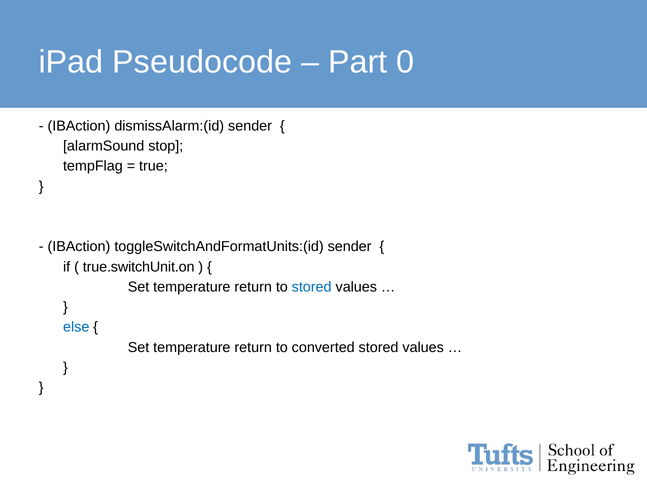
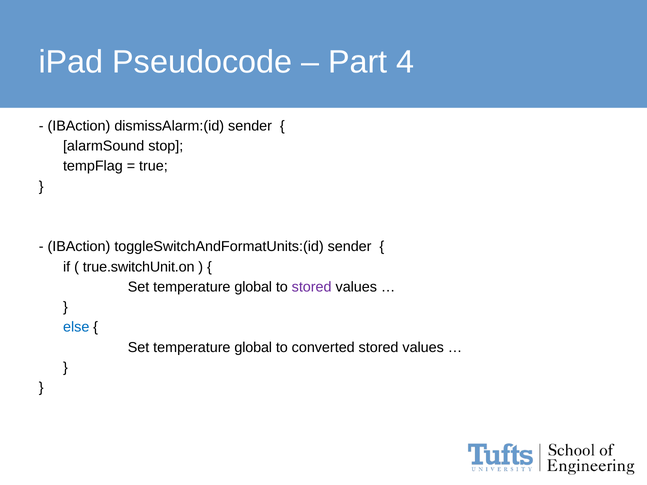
0: 0 -> 4 (405, 62)
return: return -> global (253, 287)
stored colour: blue -> purple (312, 287)
return: return -> global (253, 347)
